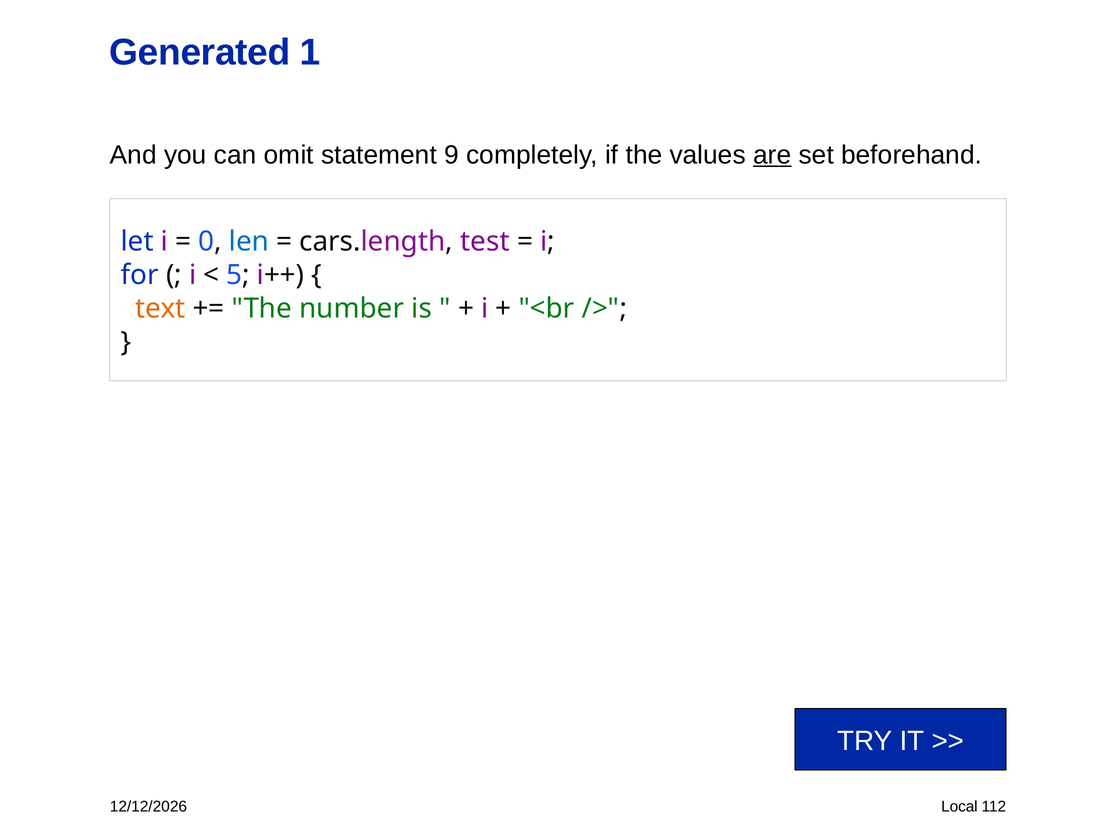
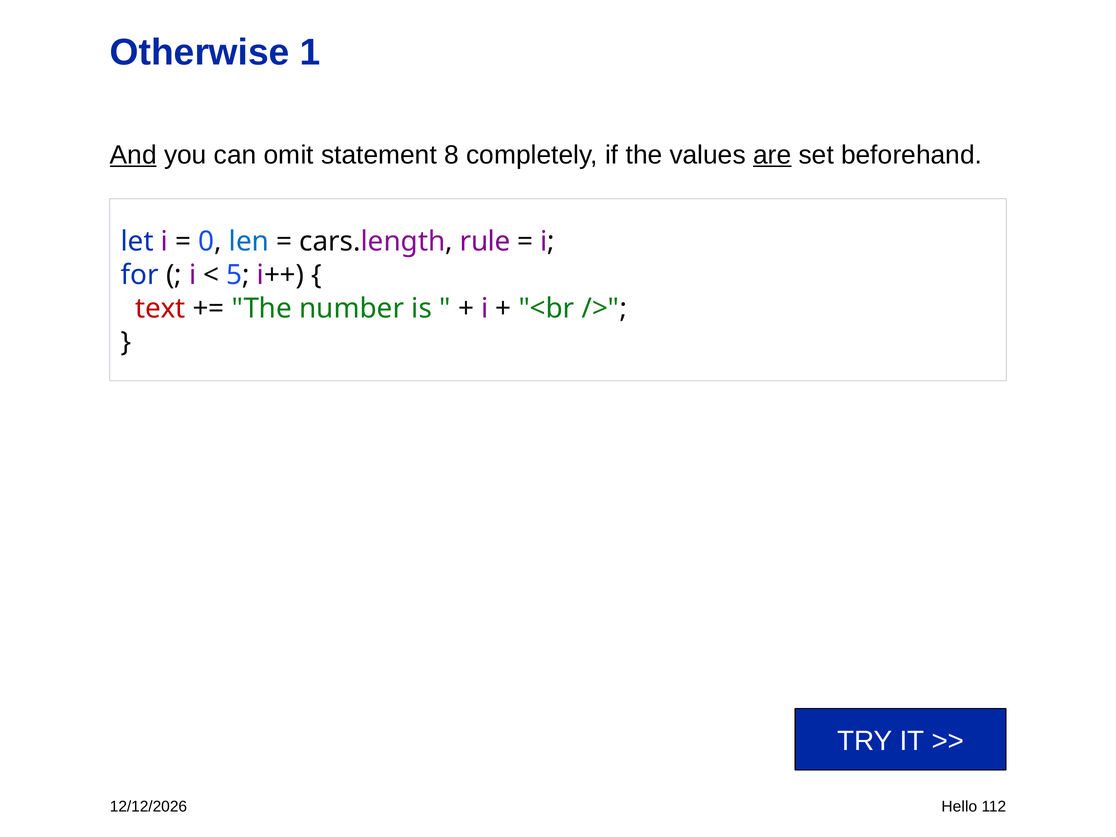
Generated: Generated -> Otherwise (200, 52)
And underline: none -> present (133, 155)
9: 9 -> 8 (452, 155)
test: test -> rule (485, 242)
text colour: orange -> red (160, 309)
Local: Local -> Hello (959, 807)
